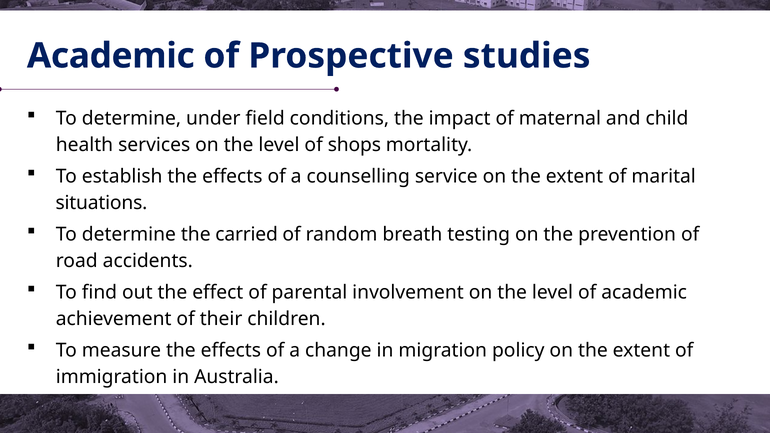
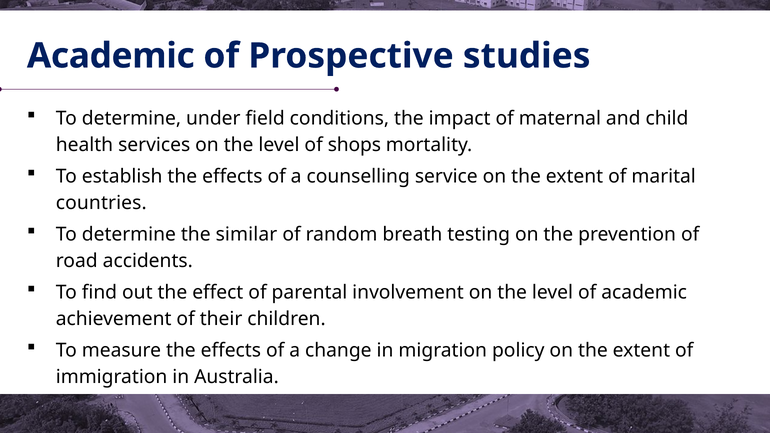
situations: situations -> countries (101, 203)
carried: carried -> similar (246, 235)
